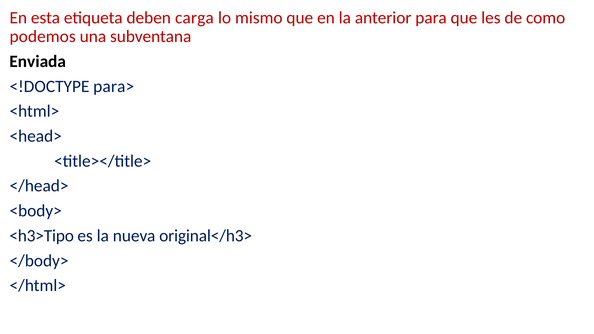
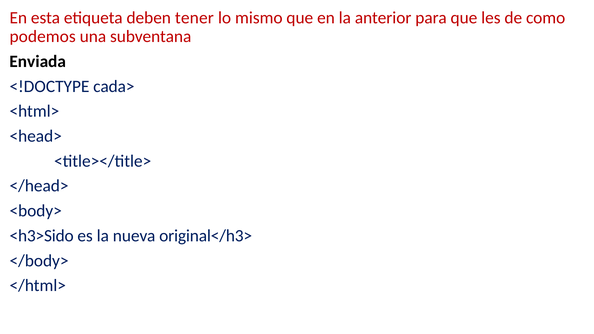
carga: carga -> tener (194, 18)
para>: para> -> cada> (114, 86)
<h3>Tipo: <h3>Tipo -> <h3>Sido (42, 236)
